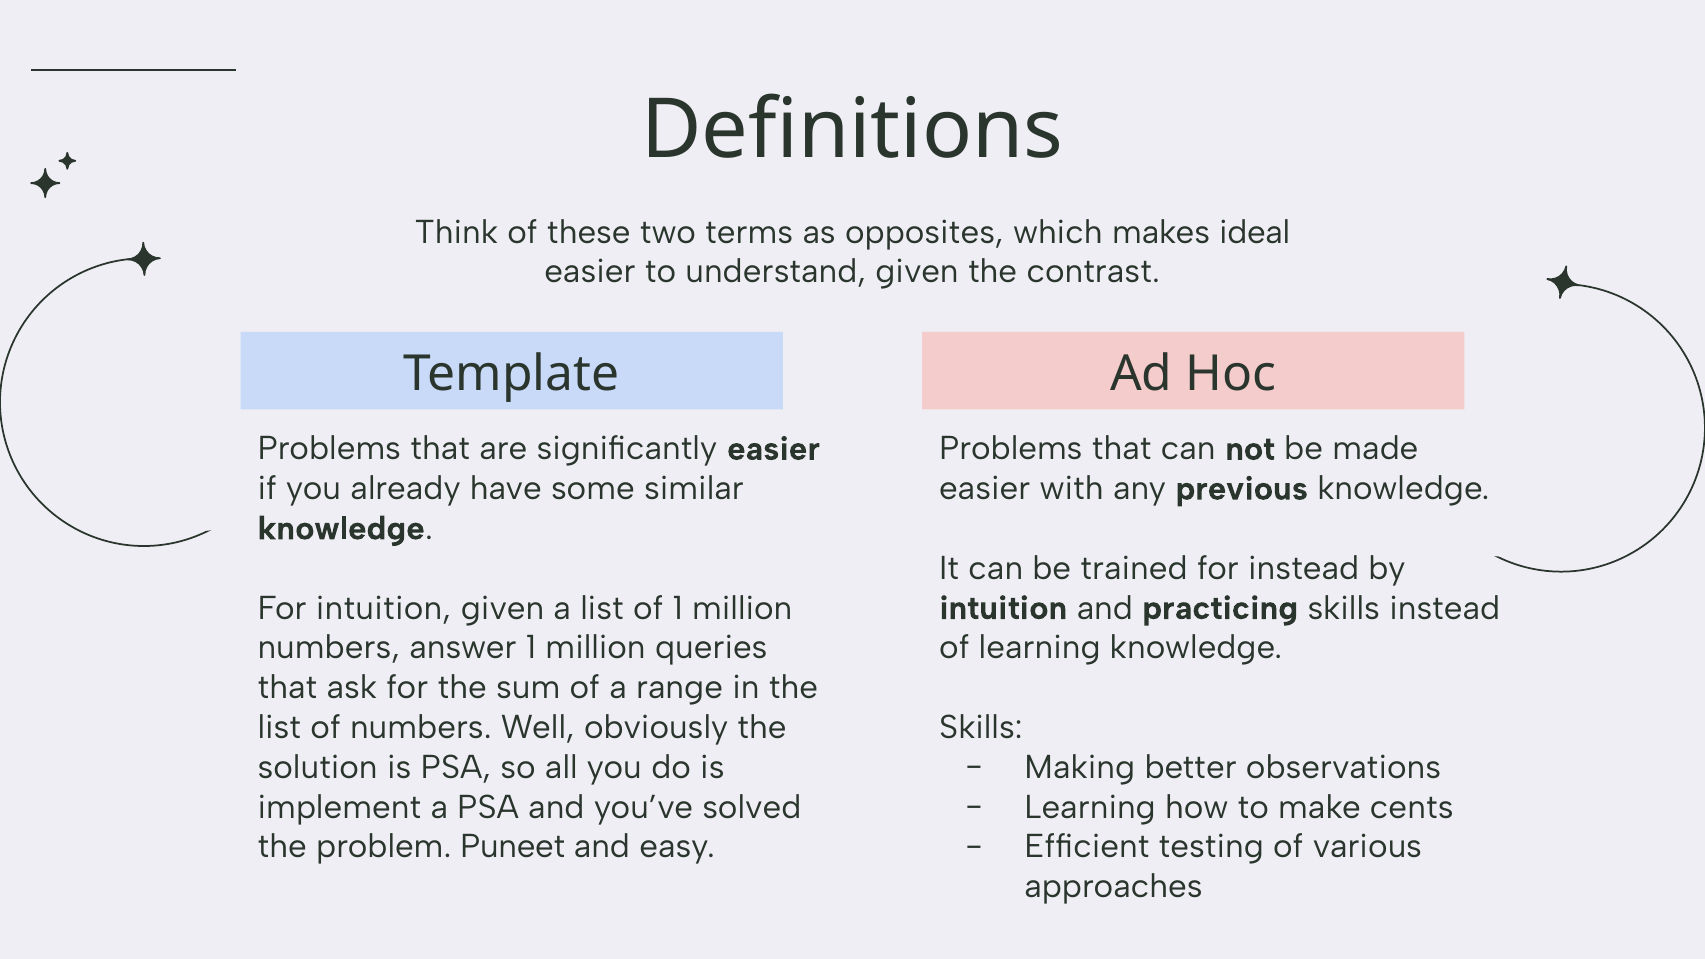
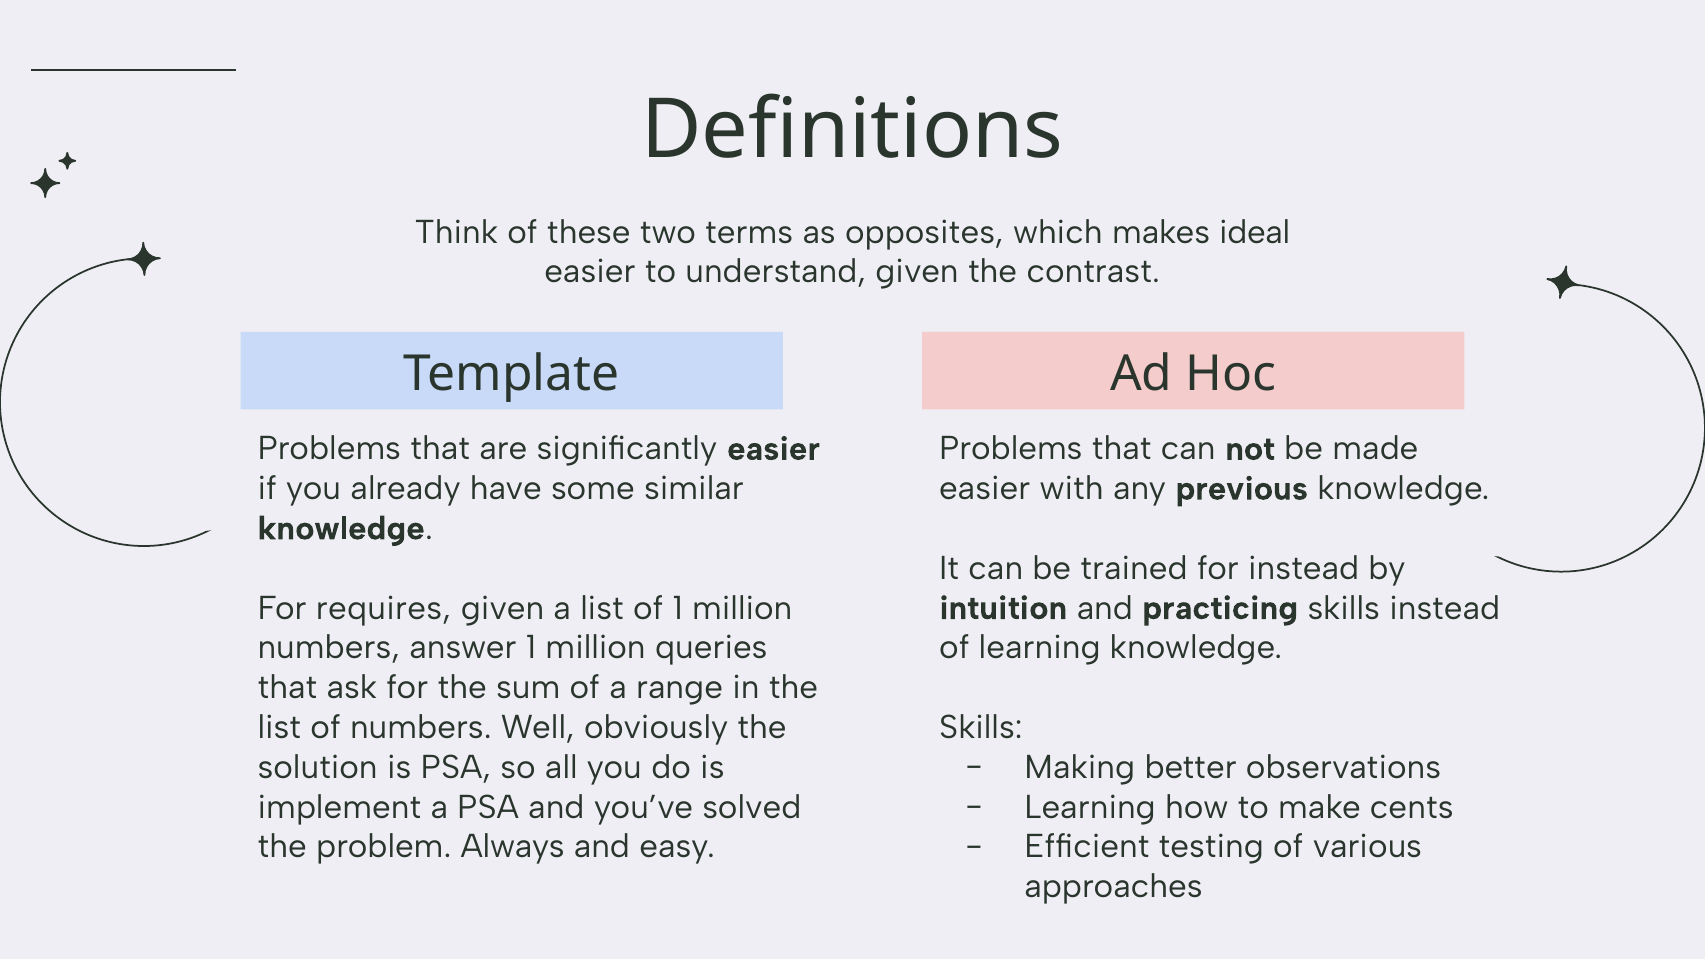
For intuition: intuition -> requires (384, 608)
Puneet: Puneet -> Always (513, 847)
